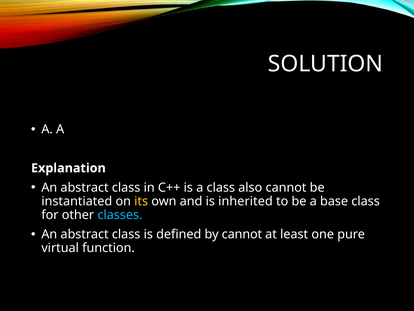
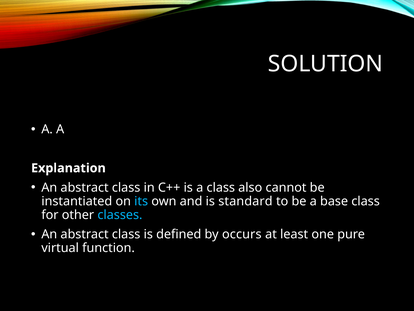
its colour: yellow -> light blue (141, 201)
inherited: inherited -> standard (245, 201)
by cannot: cannot -> occurs (242, 234)
